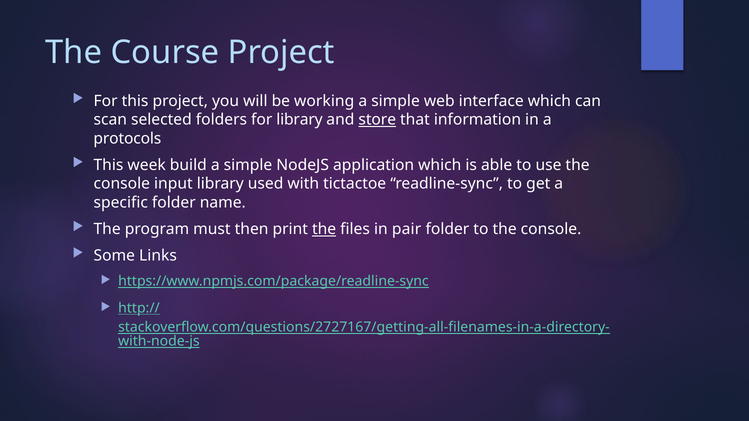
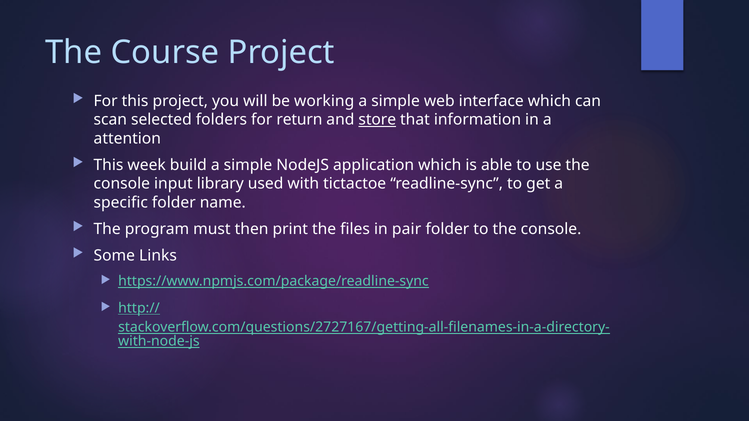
for library: library -> return (299, 120)
protocols: protocols -> attention (127, 139)
the underline: present -> none (324, 229)
